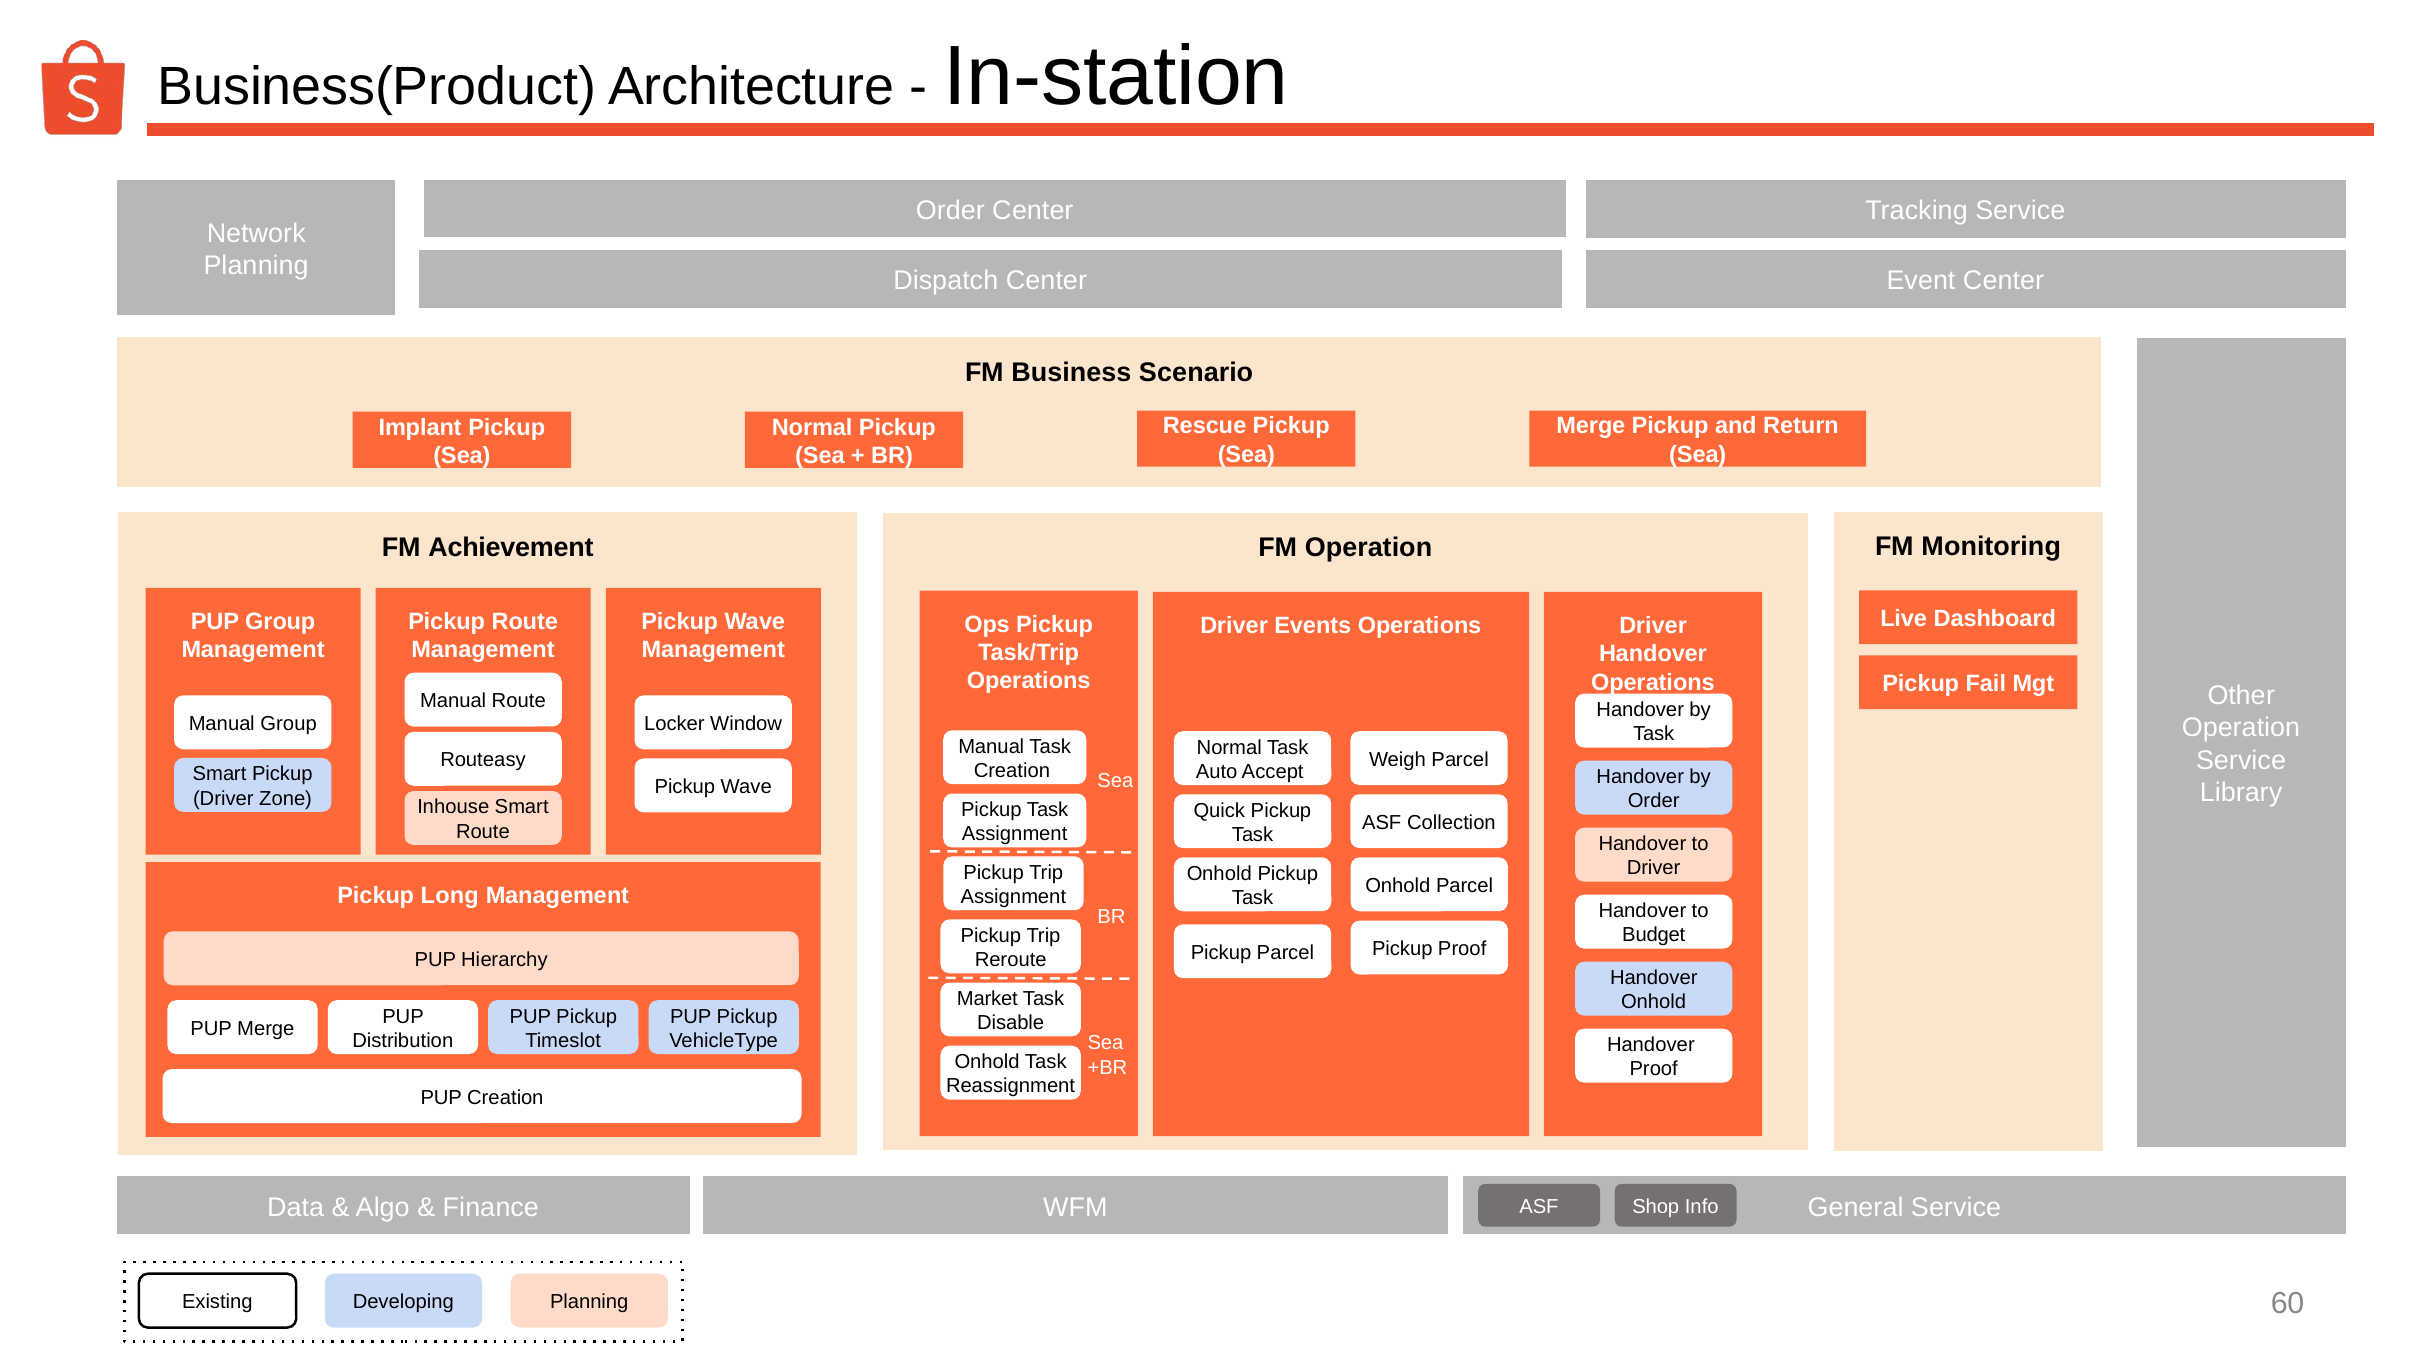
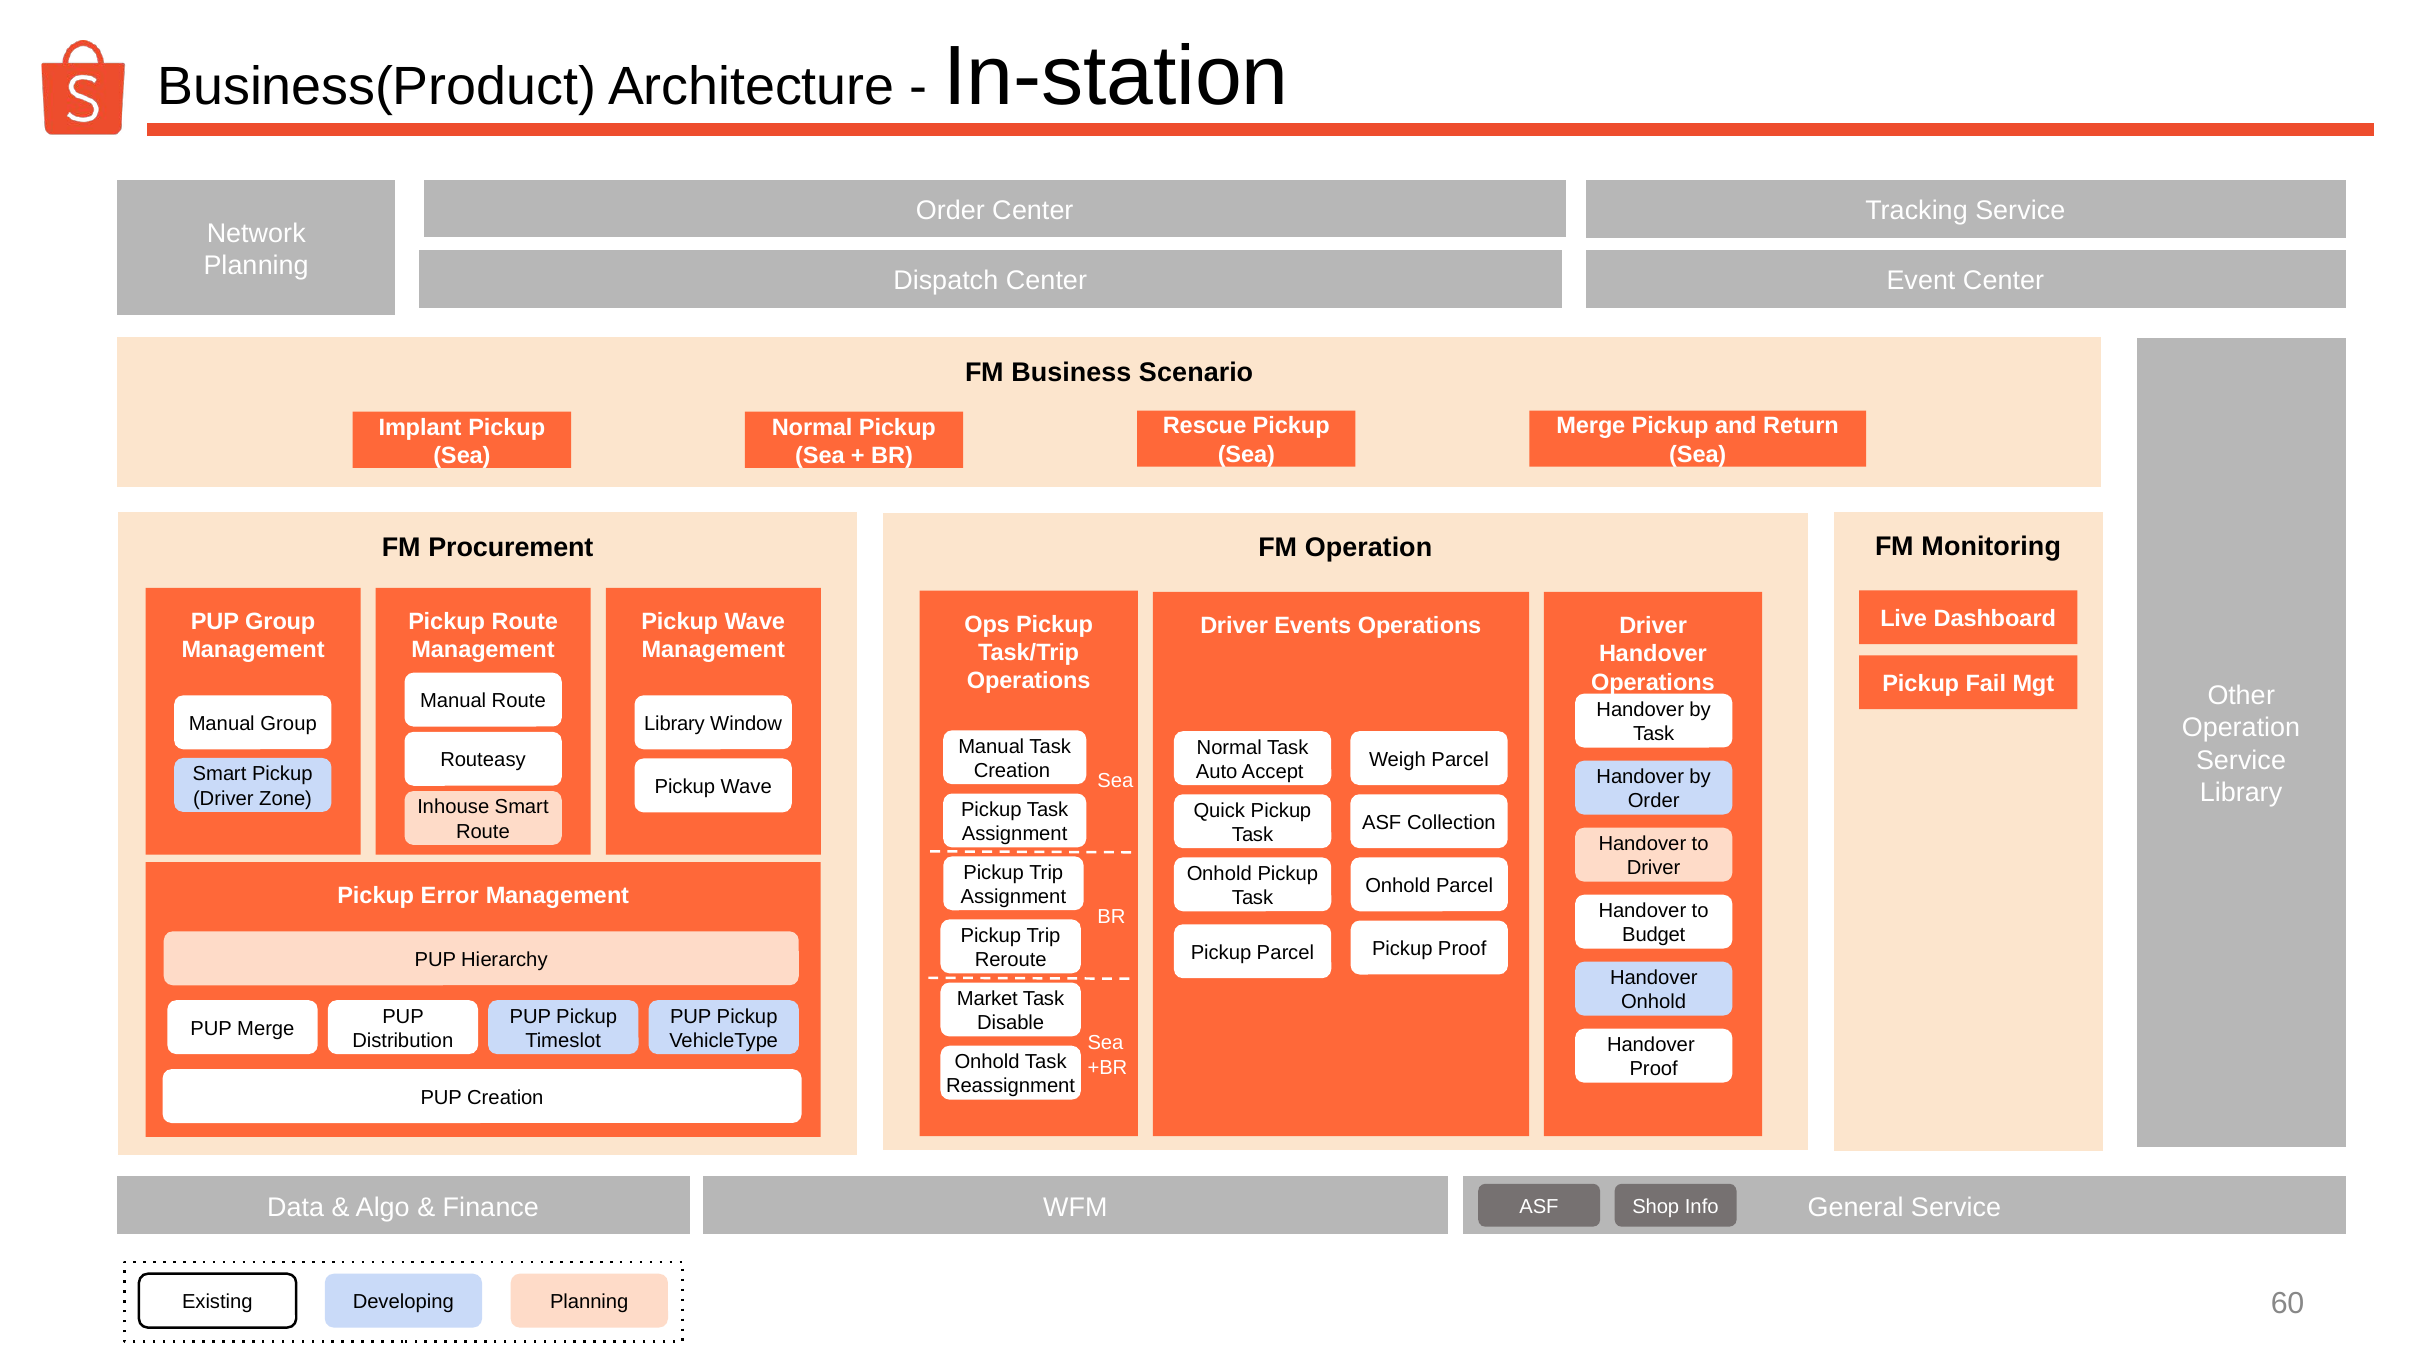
Achievement: Achievement -> Procurement (511, 547)
Locker: Locker -> Library (675, 724)
Long: Long -> Error (450, 896)
